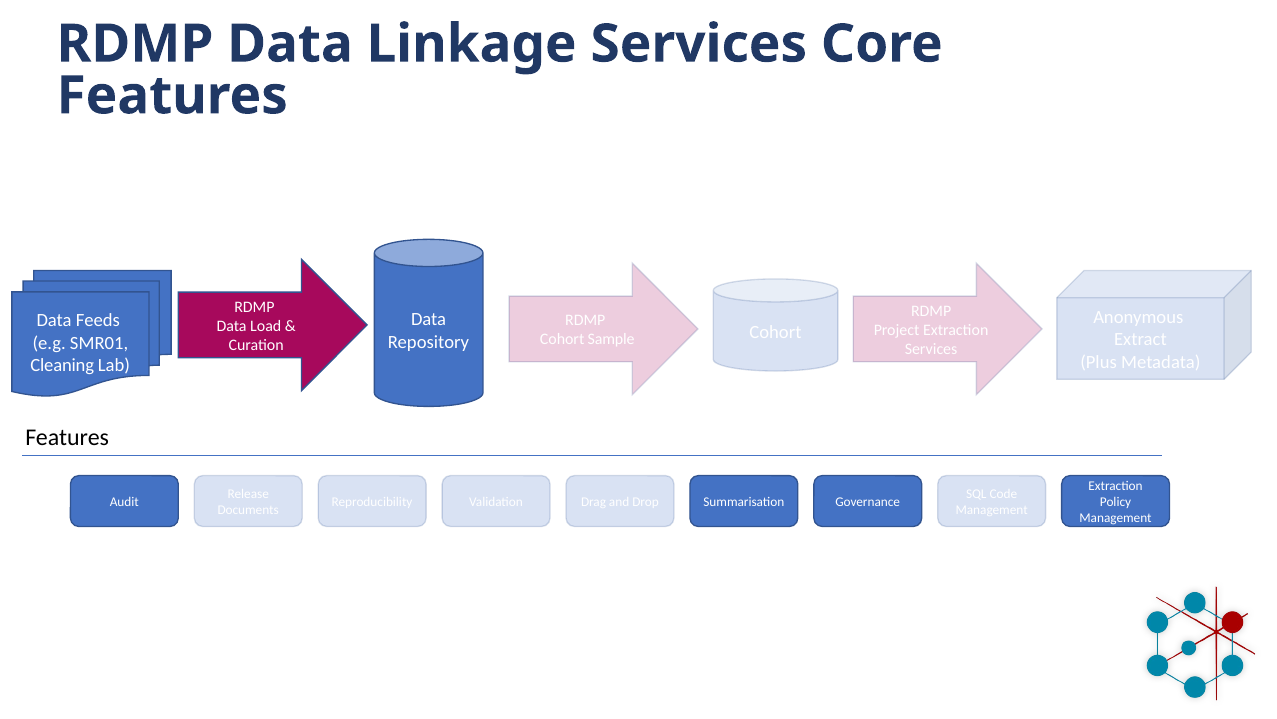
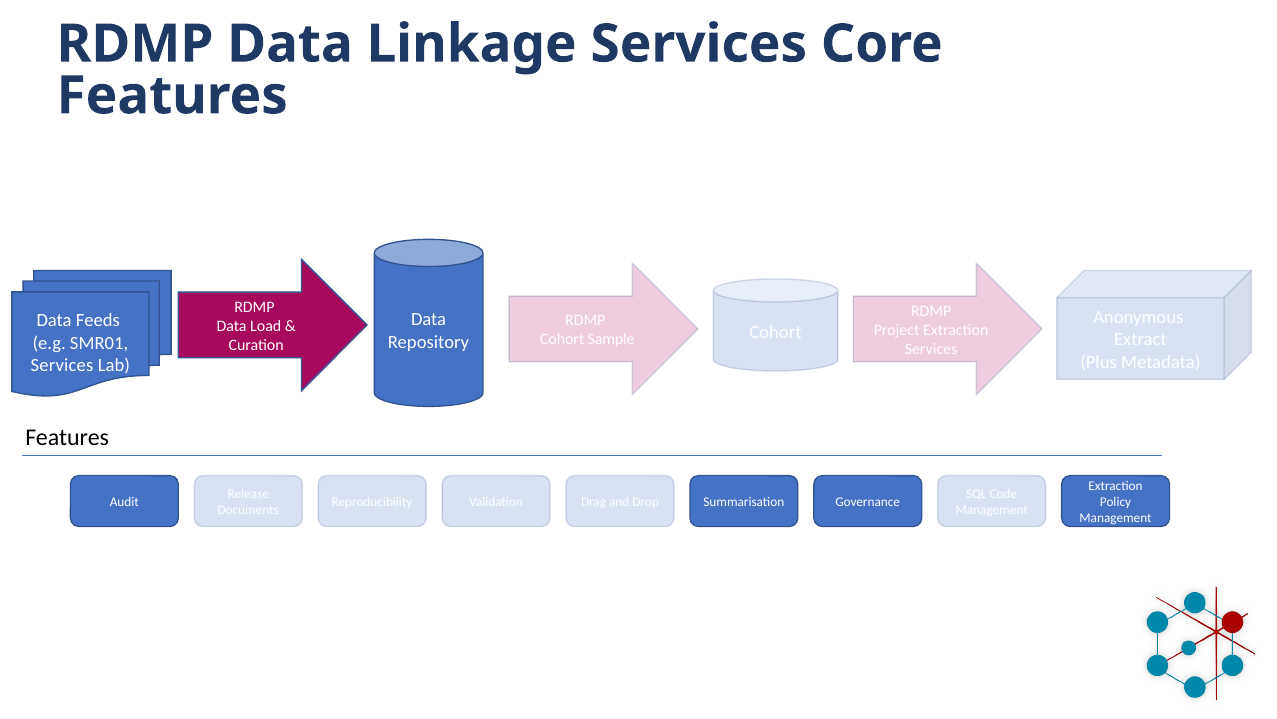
Cleaning: Cleaning -> Services (62, 365)
